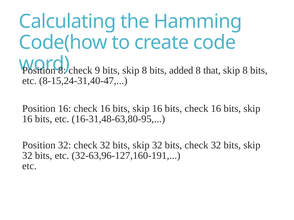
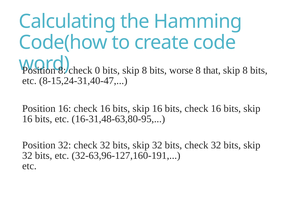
9: 9 -> 0 (97, 71)
added: added -> worse (181, 71)
